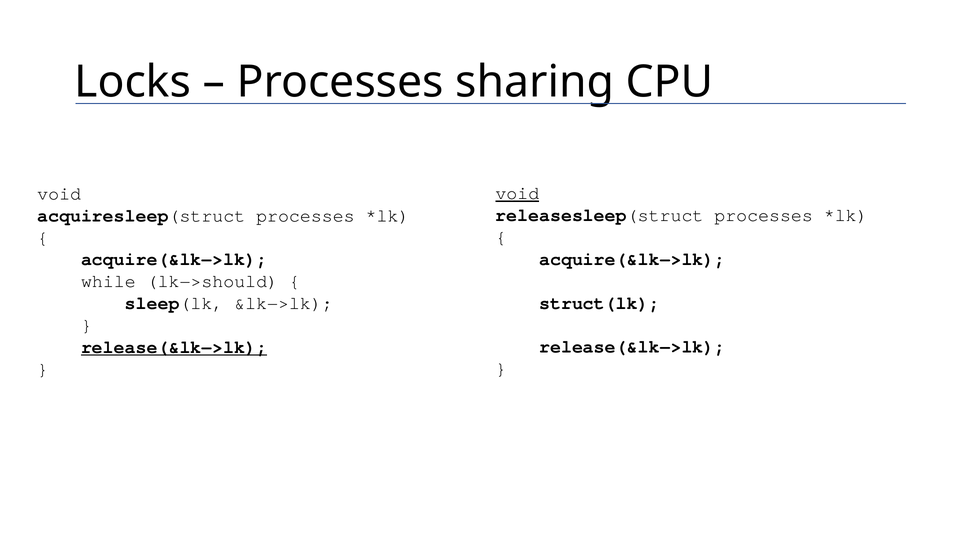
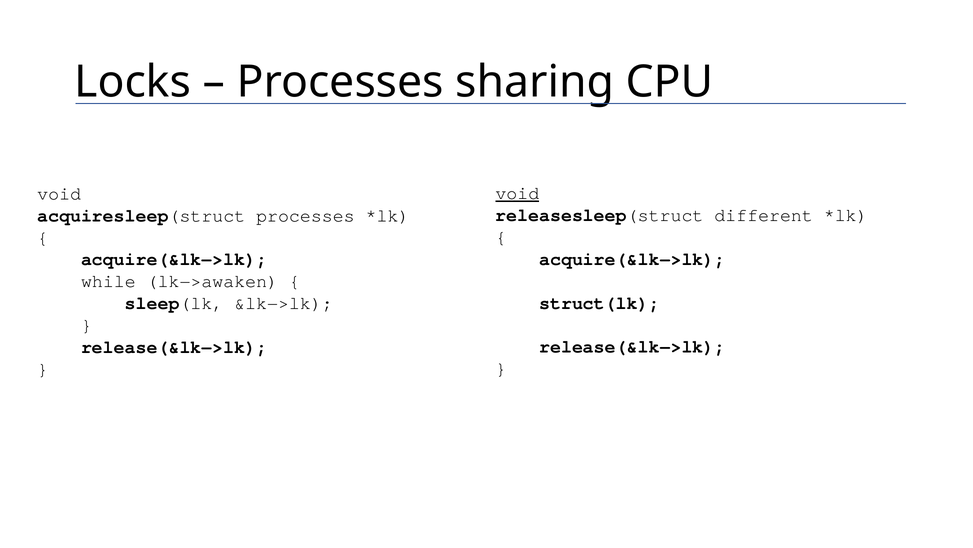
releasesleep(struct processes: processes -> different (764, 215)
lk−>should: lk−>should -> lk−>awaken (212, 281)
release(&lk−>lk underline: present -> none (174, 347)
